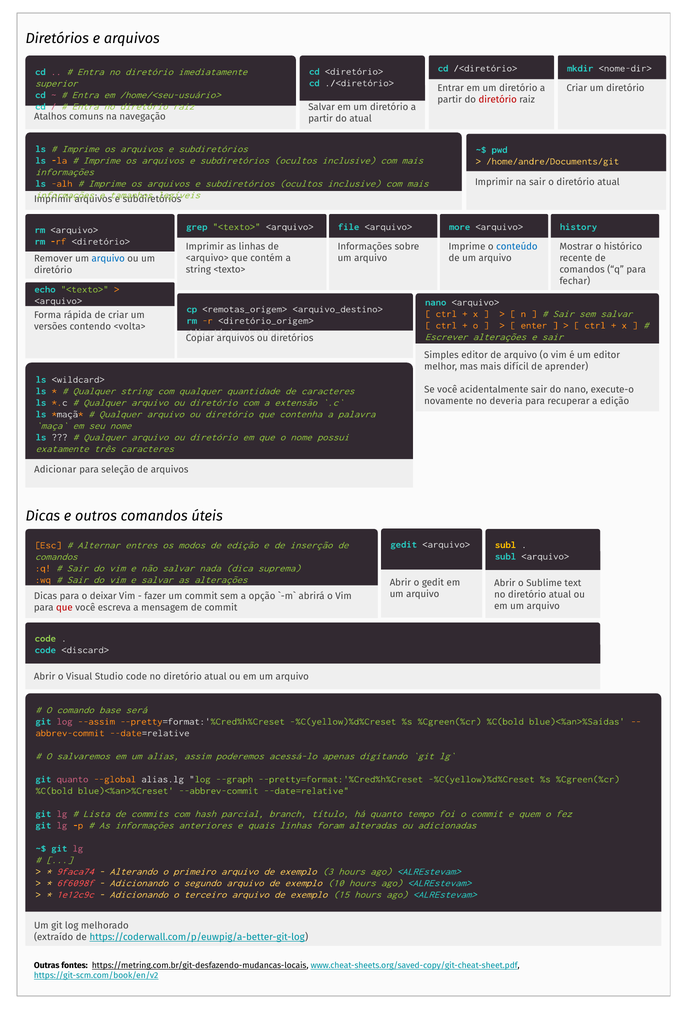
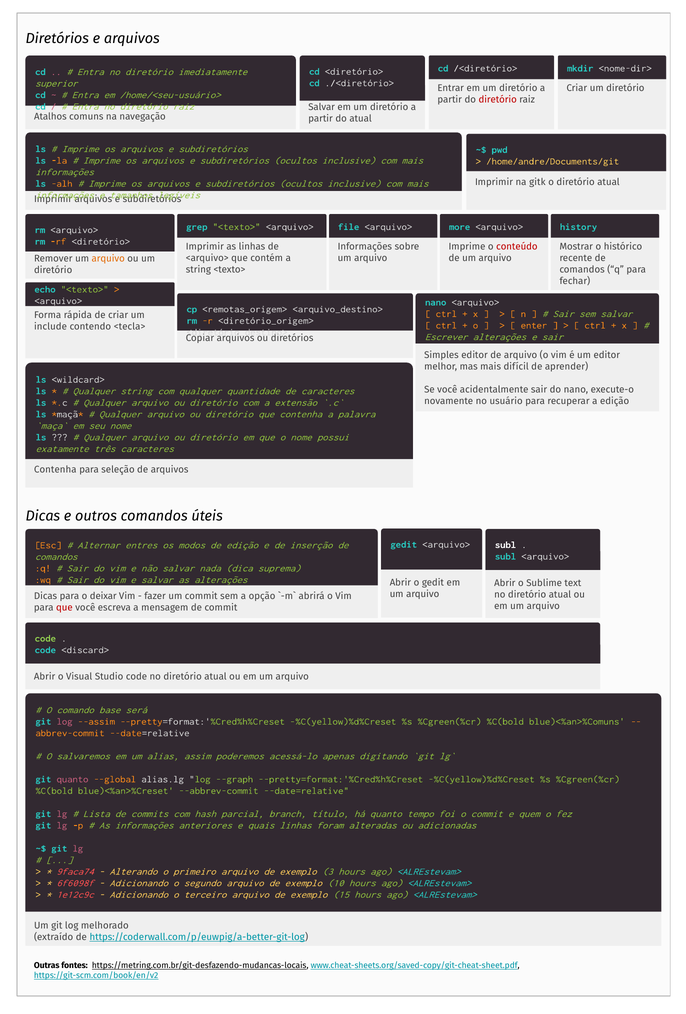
na sair: sair -> gitk (537, 182)
conteúdo colour: blue -> red (517, 247)
arquivo colour: blue -> orange (108, 259)
versões: versões -> include (50, 326)
<volta>: <volta> -> <tecla> (130, 326)
deveria: deveria -> usuário (506, 401)
Adicionar: Adicionar -> Contenha (55, 469)
subl colour: yellow -> white (505, 545)
blue)<%an>%Saídas: blue)<%an>%Saídas -> blue)<%an>%Comuns (577, 721)
